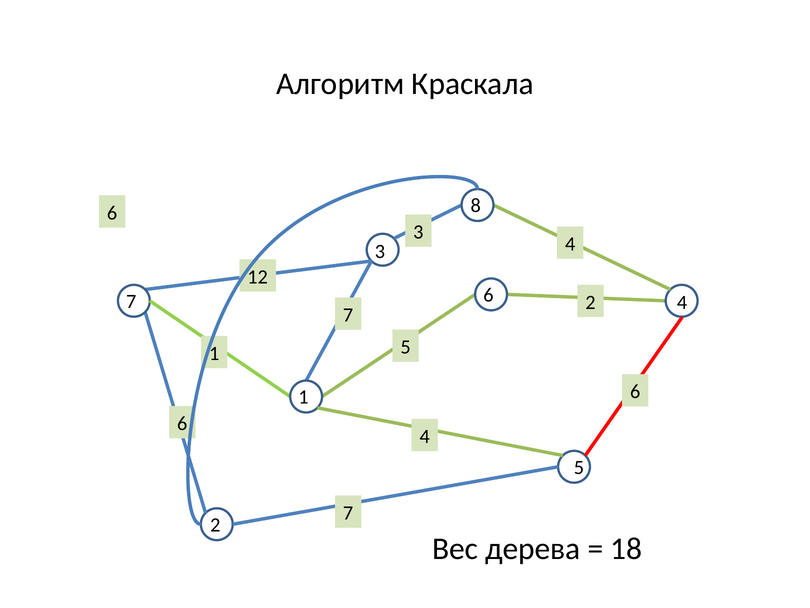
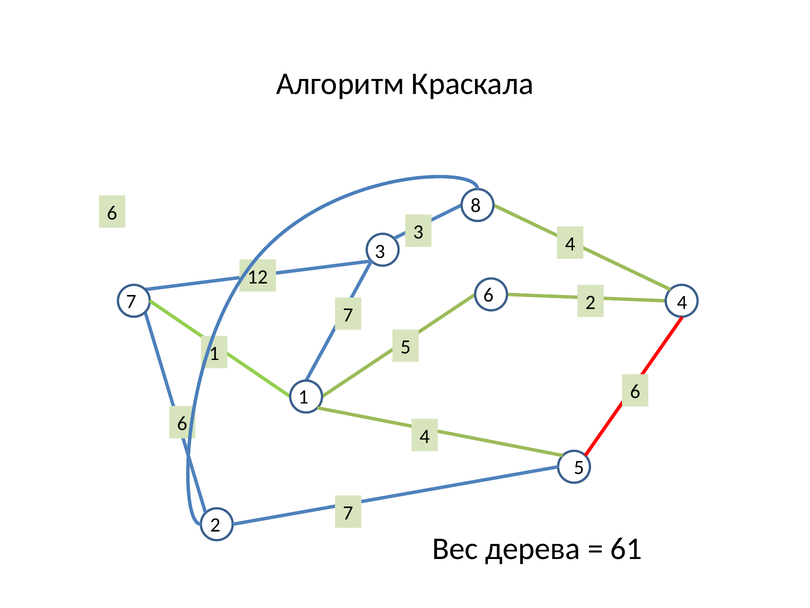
18: 18 -> 61 (626, 548)
